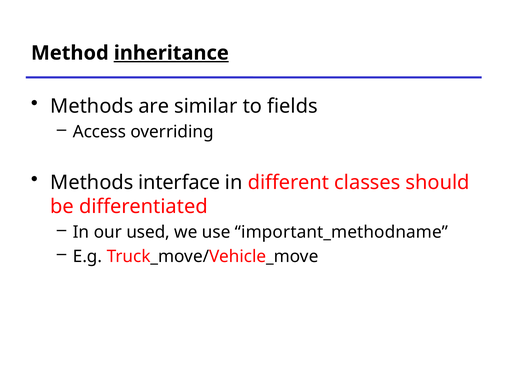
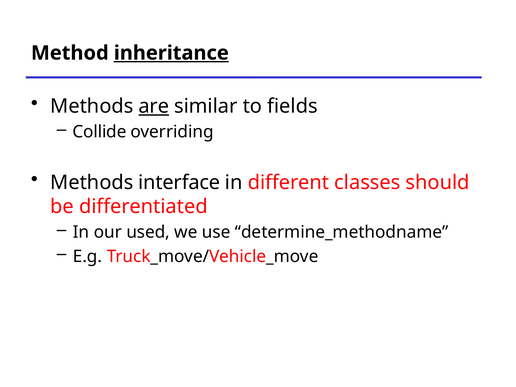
are underline: none -> present (154, 106)
Access: Access -> Collide (99, 132)
important_methodname: important_methodname -> determine_methodname (342, 232)
